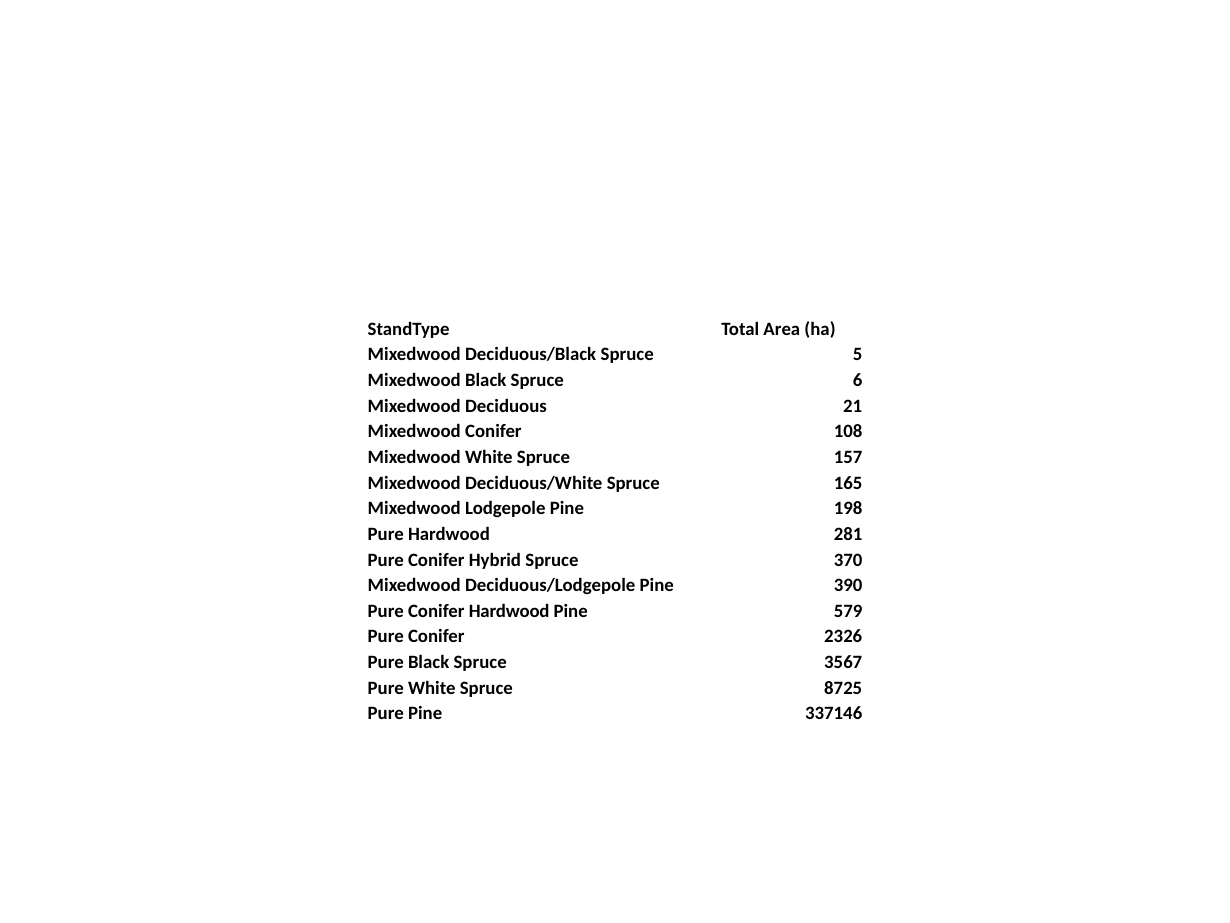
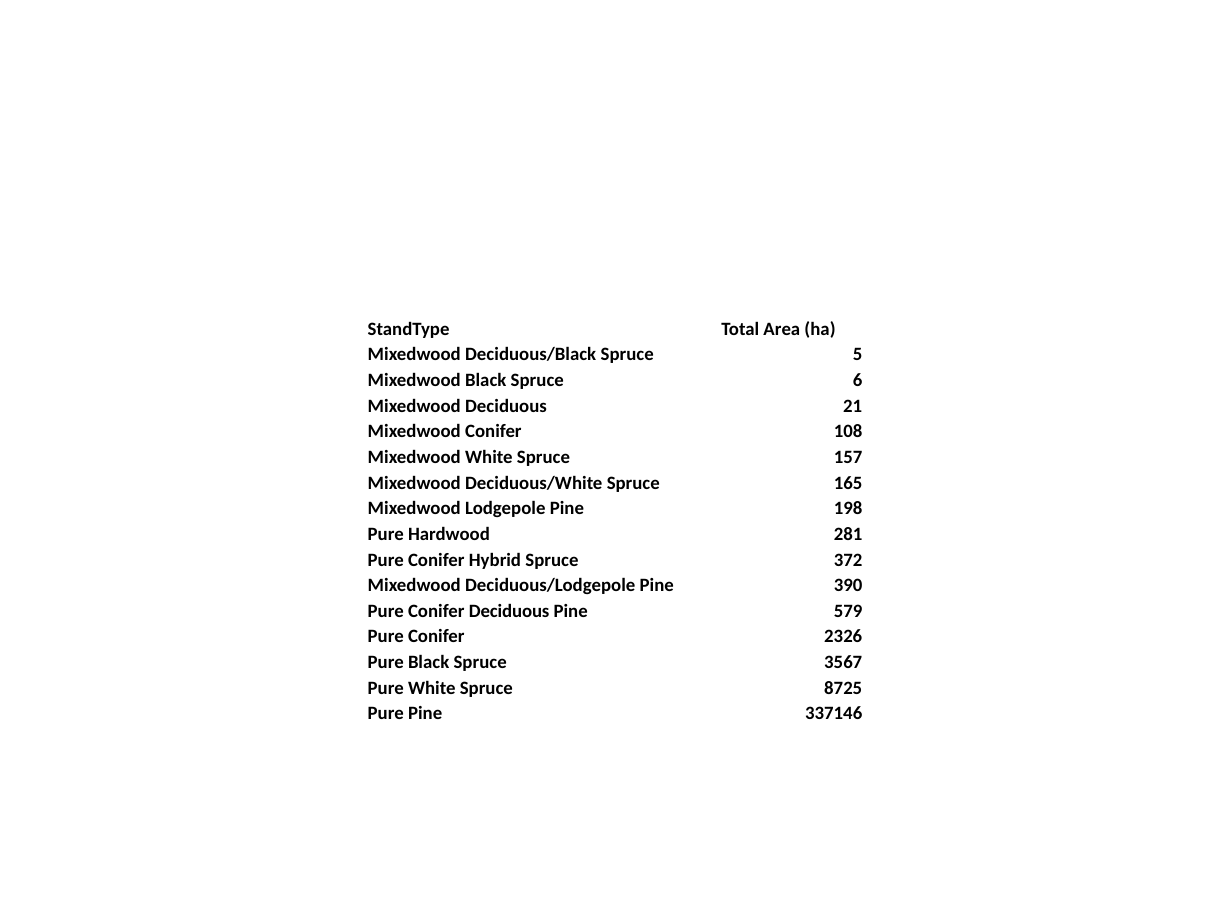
370: 370 -> 372 (848, 560)
Conifer Hardwood: Hardwood -> Deciduous (509, 611)
